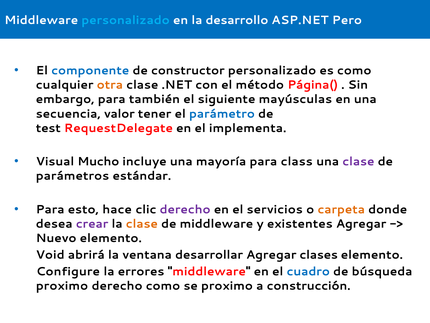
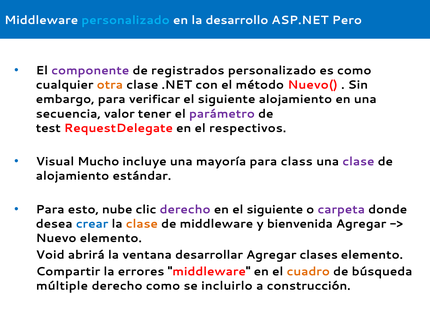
componente colour: blue -> purple (90, 71)
constructor: constructor -> registrados (188, 71)
Página(: Página( -> Nuevo( (313, 85)
también: también -> verificar (154, 99)
siguiente mayúsculas: mayúsculas -> alojamiento (295, 99)
parámetro colour: blue -> purple (222, 114)
implementa: implementa -> respectivos (248, 128)
parámetros: parámetros -> alojamiento (73, 176)
hace: hace -> nube (117, 209)
en el servicios: servicios -> siguiente (275, 209)
carpeta colour: orange -> purple (341, 209)
crear colour: purple -> blue (92, 223)
existentes: existentes -> bienvenida (300, 223)
Configure: Configure -> Compartir (68, 271)
cuadro colour: blue -> orange (308, 271)
proximo: proximo -> múltiple (62, 286)
se proximo: proximo -> incluirlo (227, 286)
